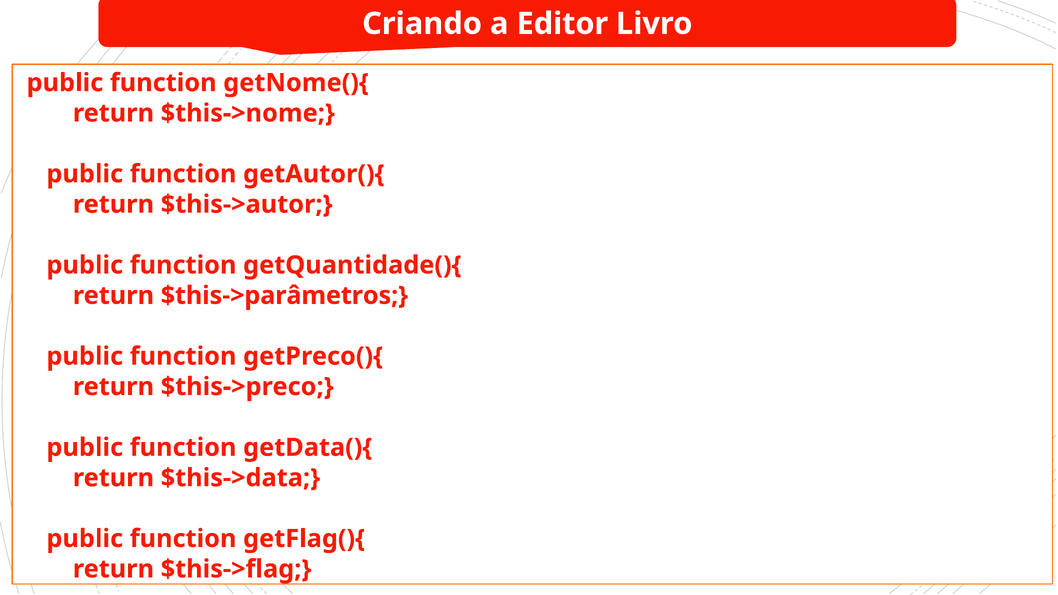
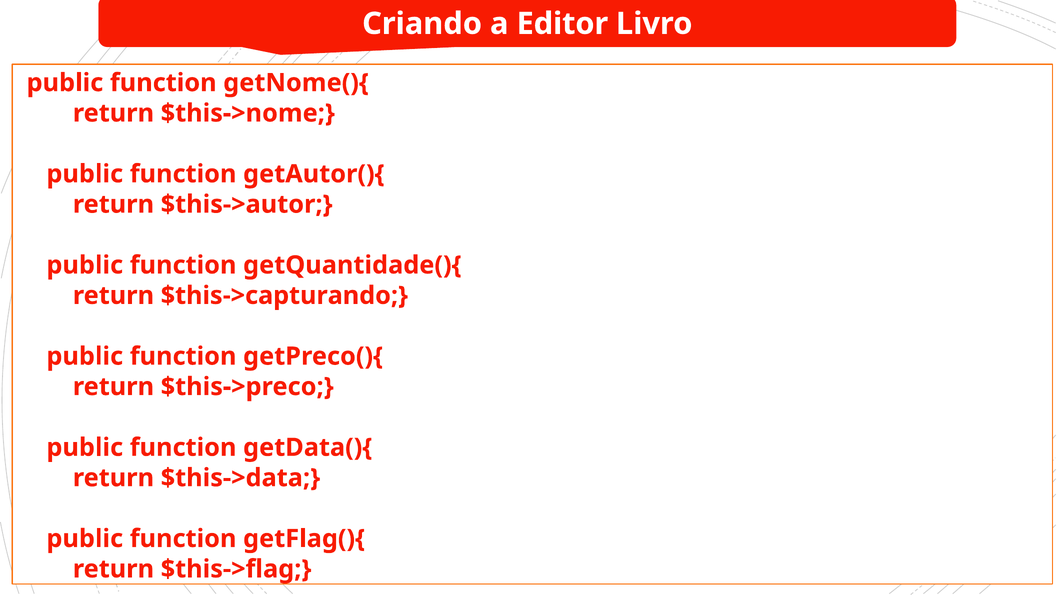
$this->parâmetros: $this->parâmetros -> $this->capturando (284, 296)
